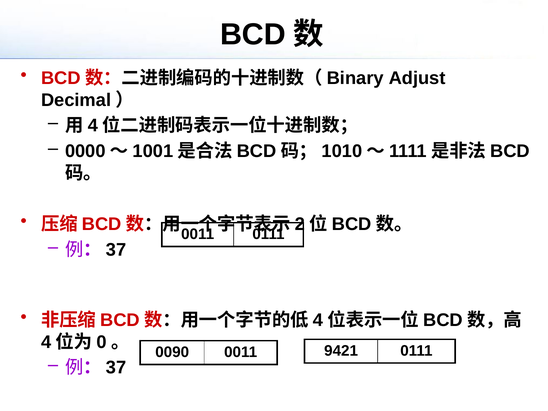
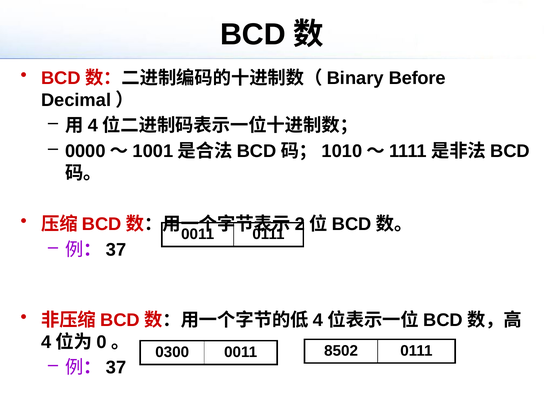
Adjust: Adjust -> Before (417, 78)
0090: 0090 -> 0300 (172, 352)
9421: 9421 -> 8502 (341, 351)
